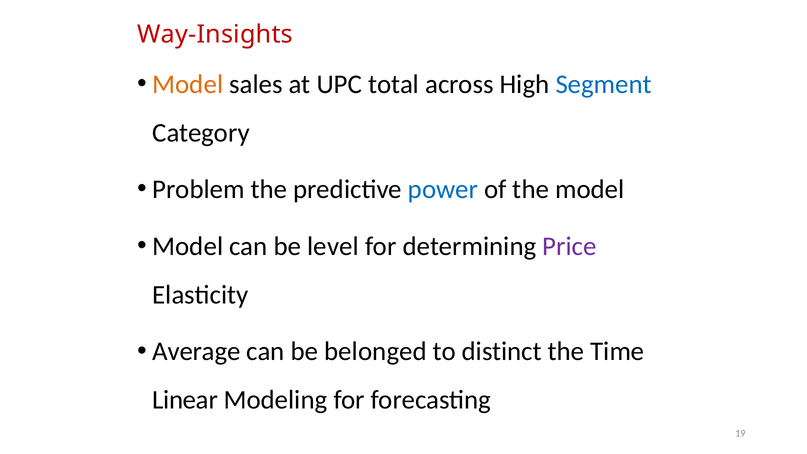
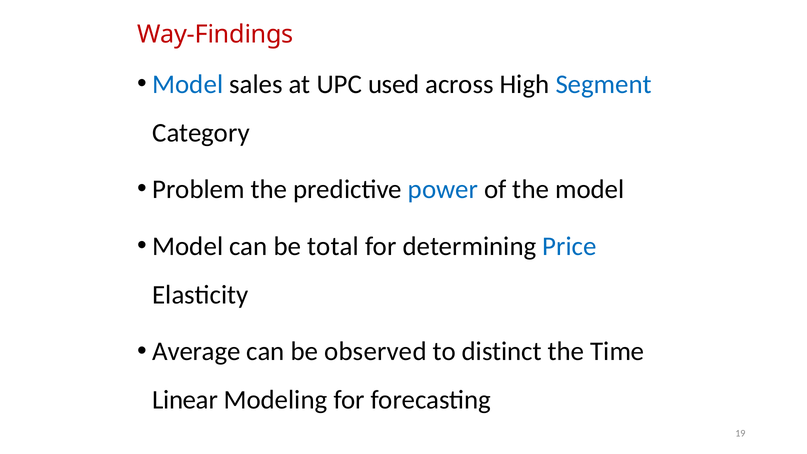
Way-Insights: Way-Insights -> Way-Findings (215, 35)
Model colour: orange -> blue (188, 84)
total: total -> used (394, 84)
level: level -> total (333, 246)
Price colour: purple -> blue (569, 246)
belonged: belonged -> observed (375, 352)
